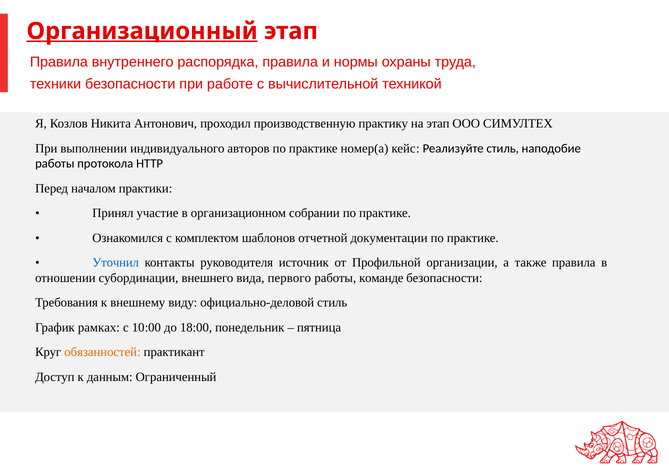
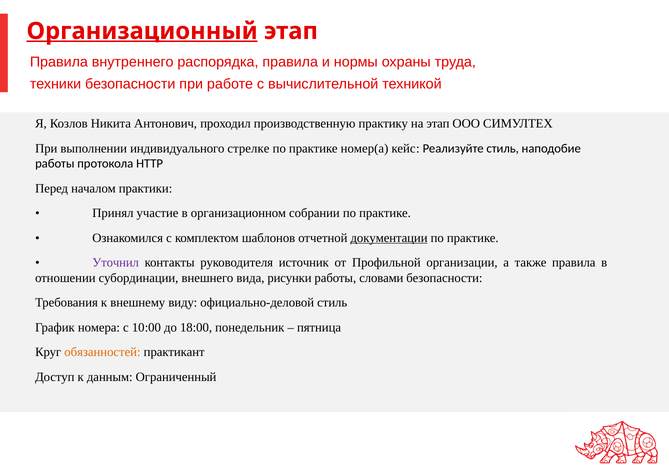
авторов: авторов -> стрелке (248, 148)
документации underline: none -> present (389, 238)
Уточнил colour: blue -> purple (116, 263)
первого: первого -> рисунки (289, 278)
команде: команде -> словами (381, 278)
рамках: рамках -> номера (99, 327)
